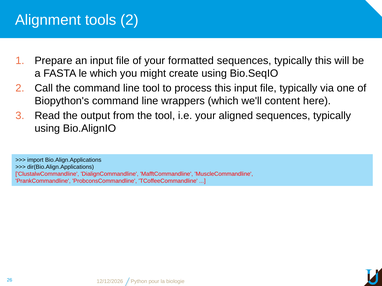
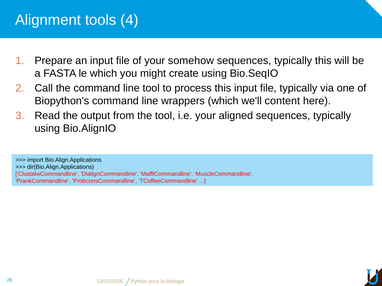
tools 2: 2 -> 4 (129, 20)
formatted: formatted -> somehow (191, 61)
